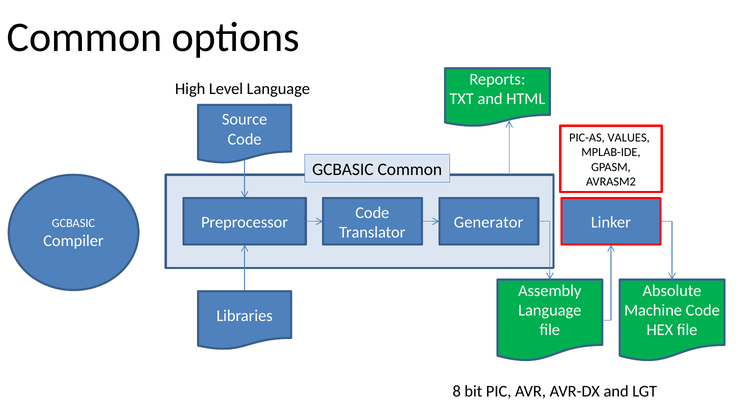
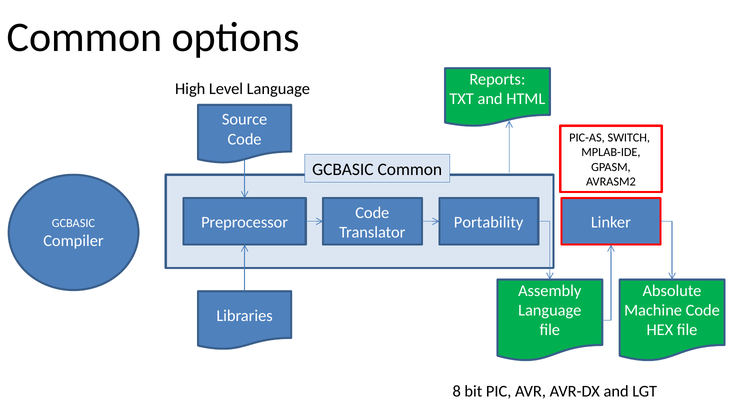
VALUES: VALUES -> SWITCH (629, 137)
Generator: Generator -> Portability (489, 222)
